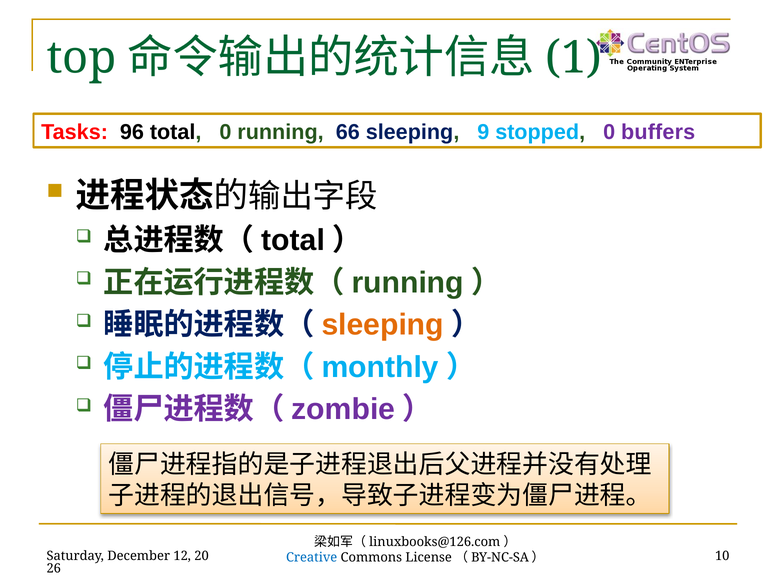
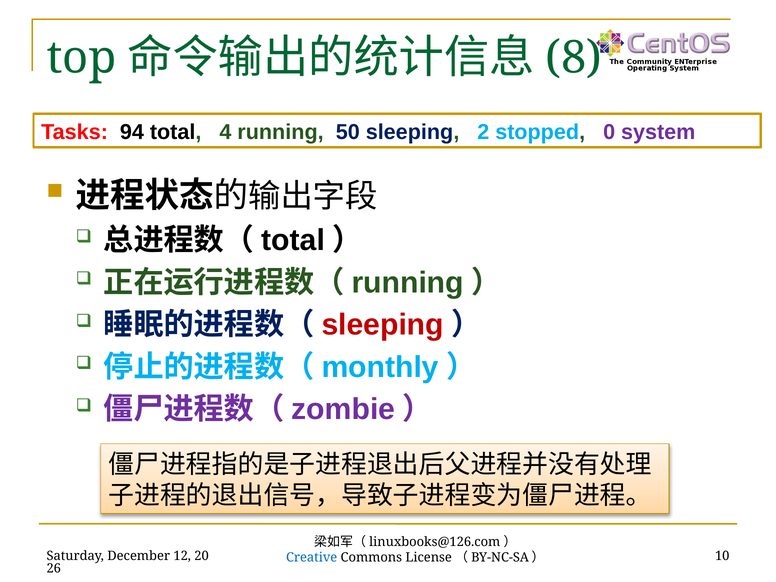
1: 1 -> 8 (574, 58)
96: 96 -> 94 (132, 132)
total 0: 0 -> 4 (225, 132)
66: 66 -> 50 (348, 132)
9: 9 -> 2 (483, 132)
buffers: buffers -> system (658, 132)
sleeping colour: orange -> red (383, 325)
